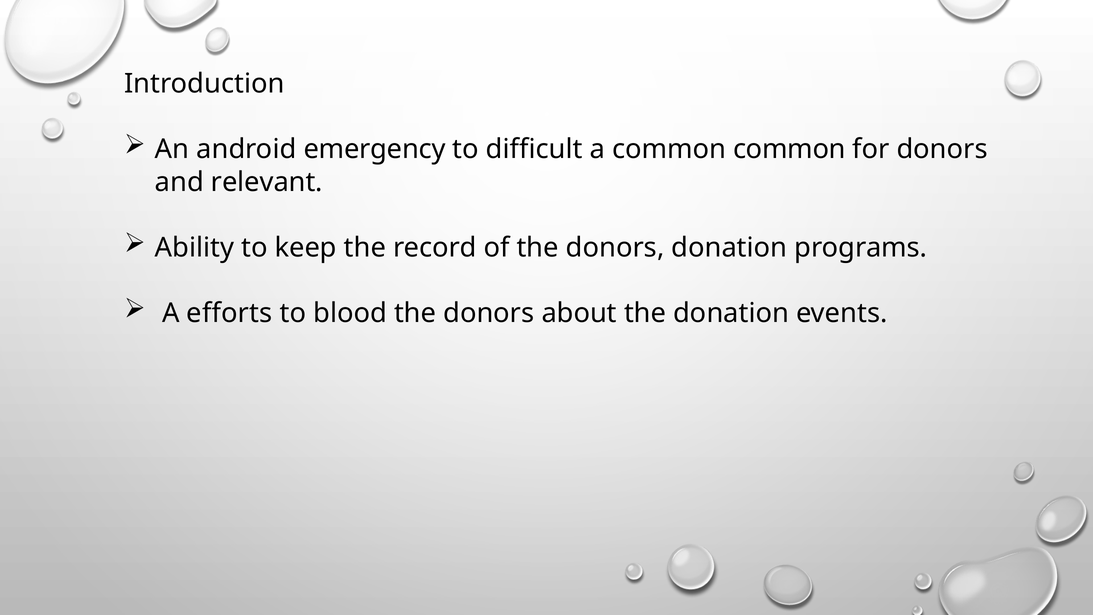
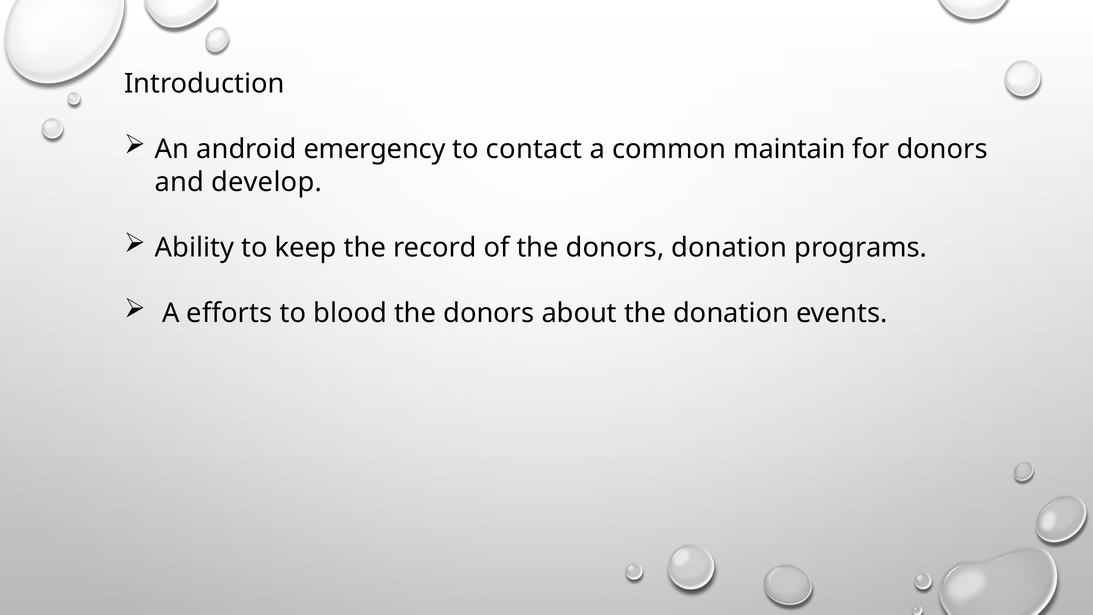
difficult: difficult -> contact (534, 149)
common common: common -> maintain (789, 149)
relevant: relevant -> develop (267, 182)
